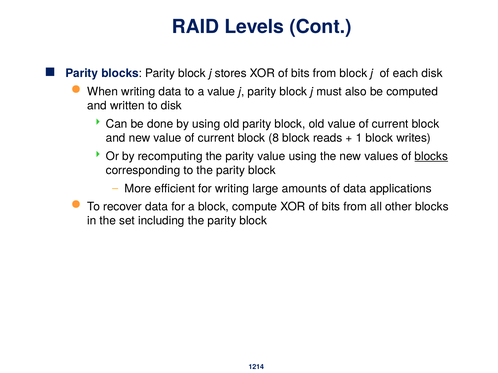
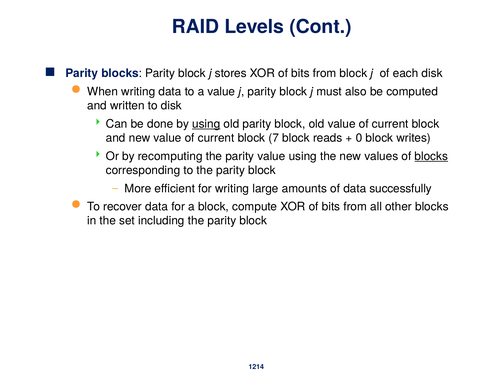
using underline: none -> present (206, 124)
8: 8 -> 7 (274, 138)
1: 1 -> 0 (359, 138)
applications: applications -> successfully (401, 189)
